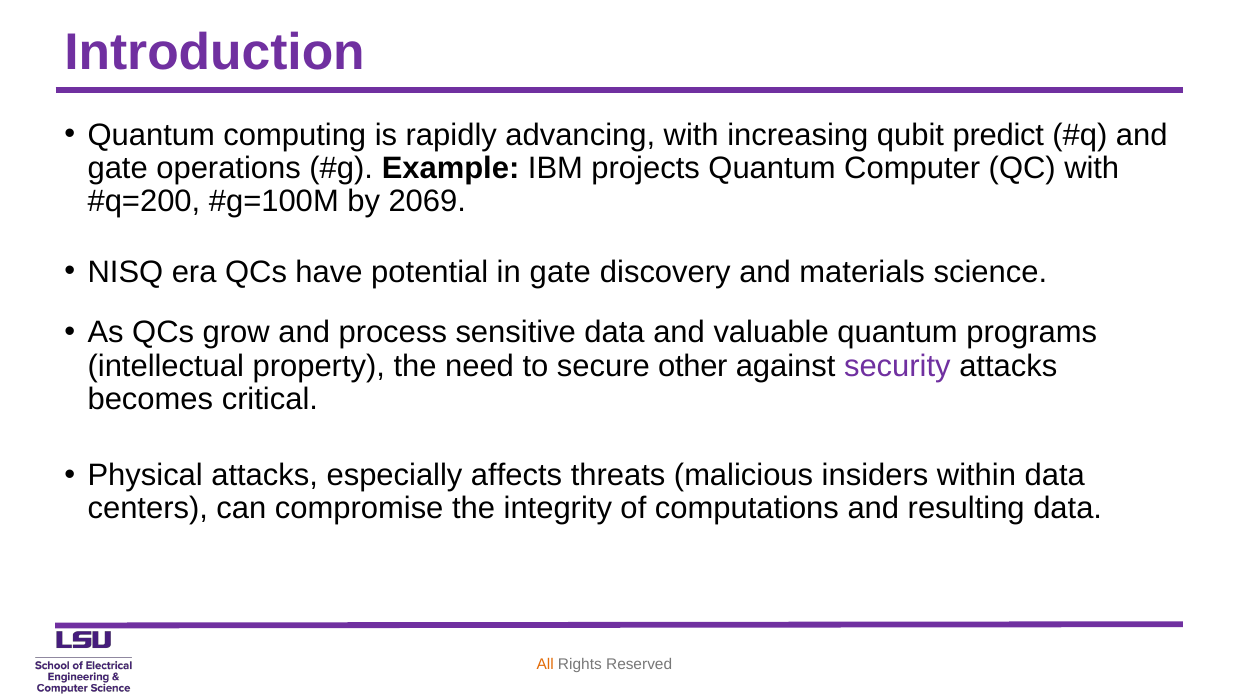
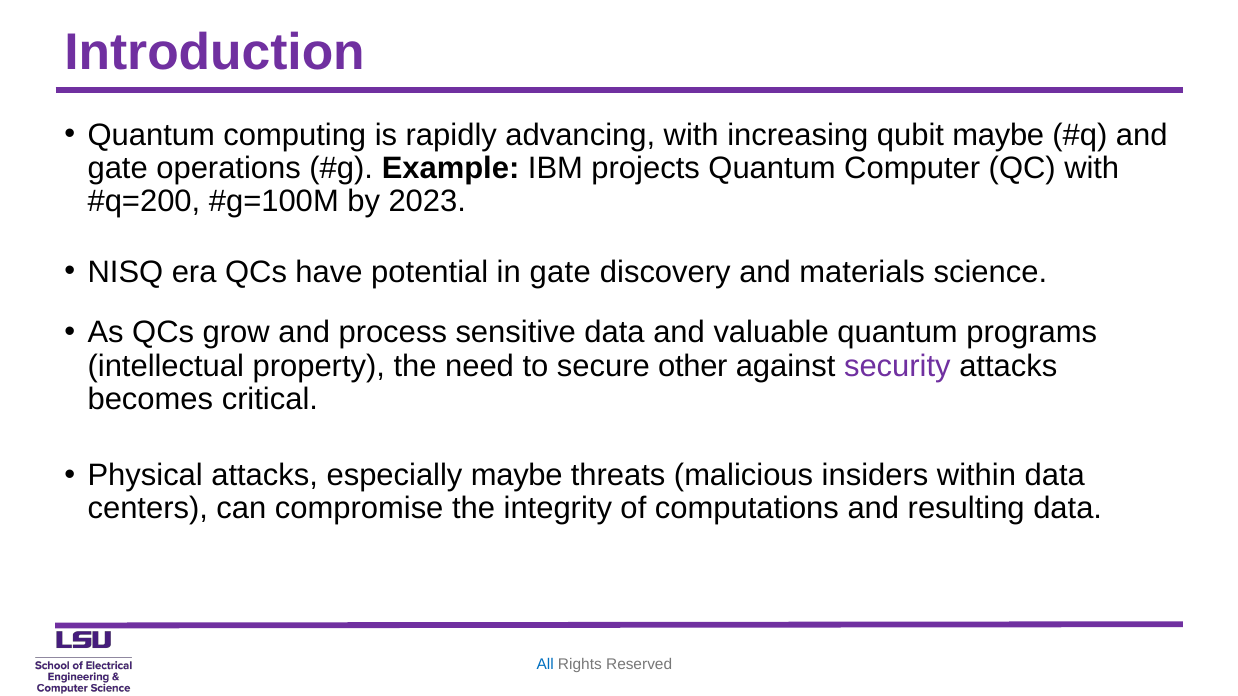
qubit predict: predict -> maybe (998, 135)
2069: 2069 -> 2023 (427, 202)
especially affects: affects -> maybe (517, 475)
All colour: orange -> blue (545, 665)
